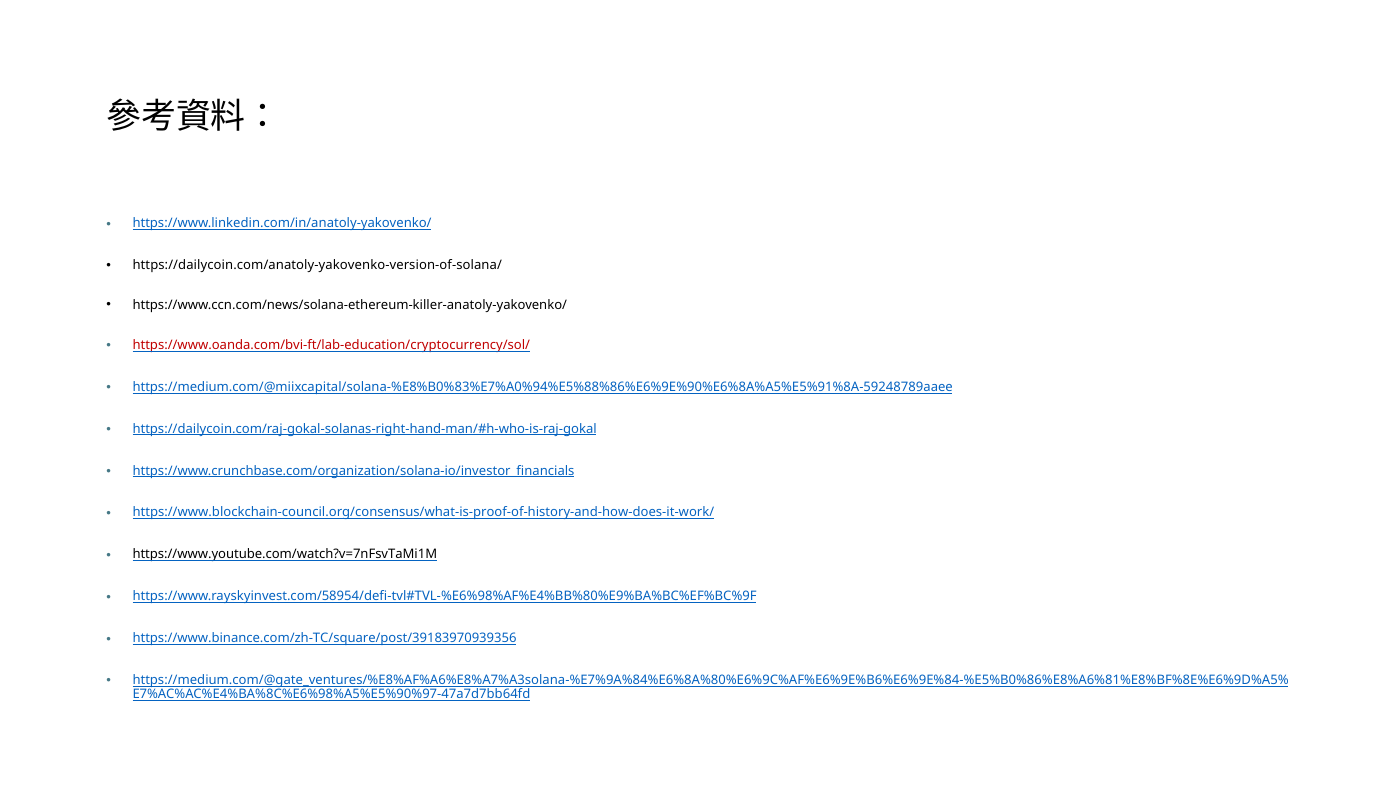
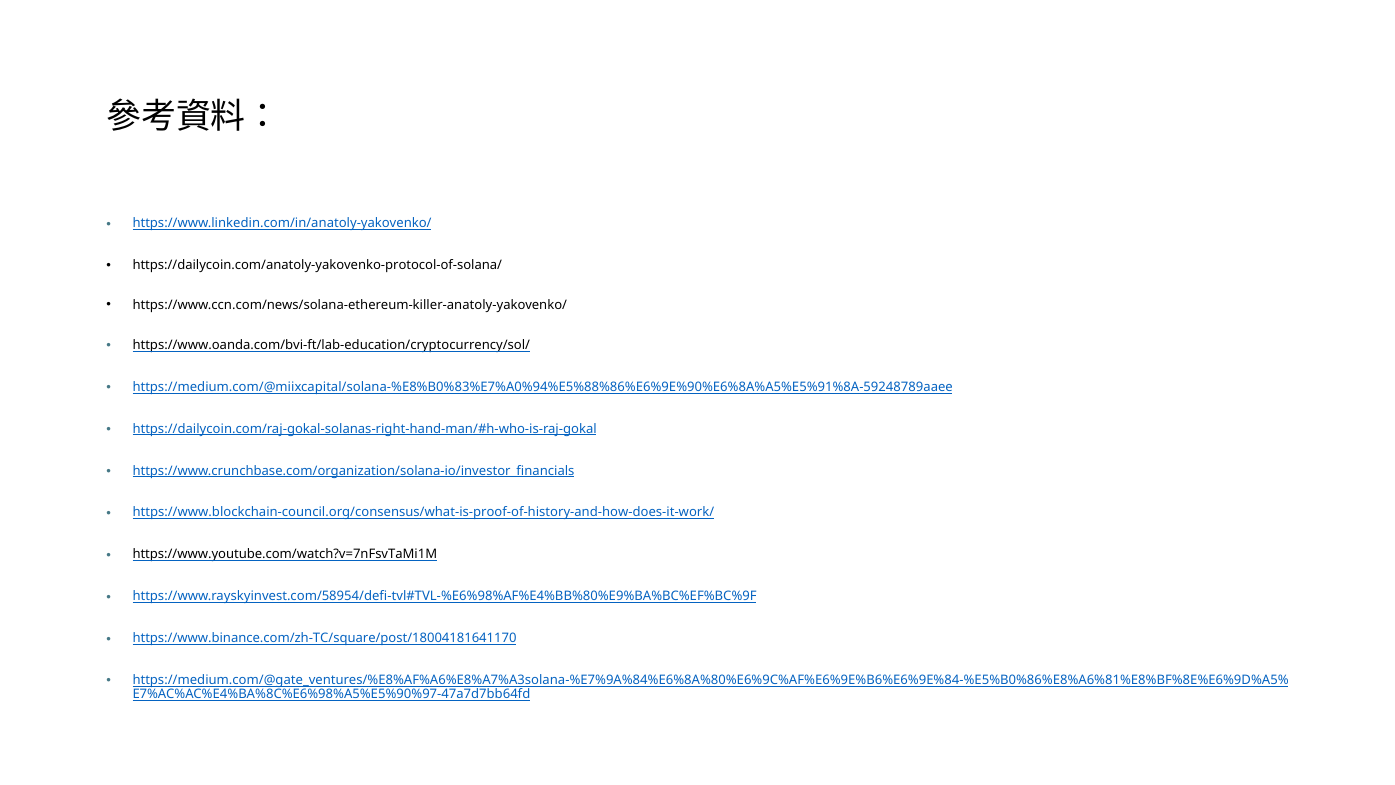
https://dailycoin.com/anatoly-yakovenko-version-of-solana/: https://dailycoin.com/anatoly-yakovenko-version-of-solana/ -> https://dailycoin.com/anatoly-yakovenko-protocol-of-solana/ (317, 265)
https://www.oanda.com/bvi-ft/lab-education/cryptocurrency/sol/ colour: red -> black (331, 345)
https://www.binance.com/zh-TC/square/post/39183970939356: https://www.binance.com/zh-TC/square/post/39183970939356 -> https://www.binance.com/zh-TC/square/post/18004181641170 (325, 638)
